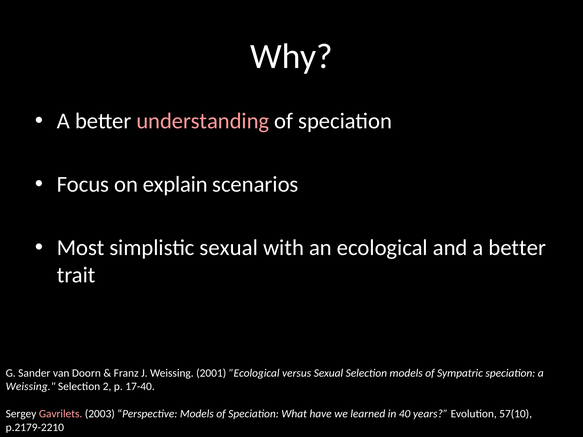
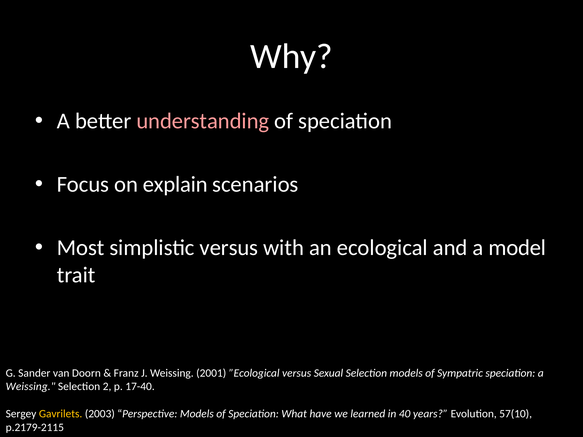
simplistic sexual: sexual -> versus (229, 248)
and a better: better -> model (517, 248)
Gavrilets colour: pink -> yellow (61, 414)
p.2179-2210: p.2179-2210 -> p.2179-2115 (35, 428)
